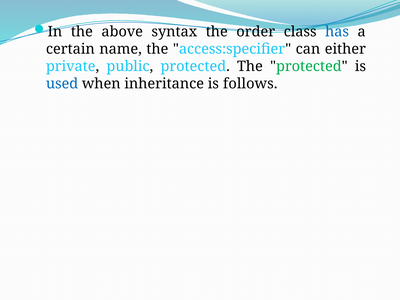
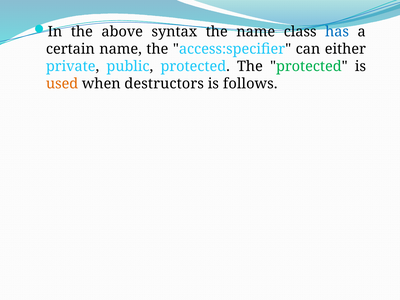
the order: order -> name (256, 32)
used colour: blue -> orange (62, 84)
inheritance: inheritance -> destructors (164, 84)
